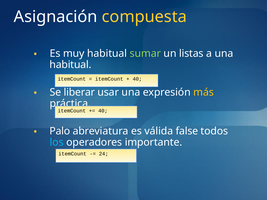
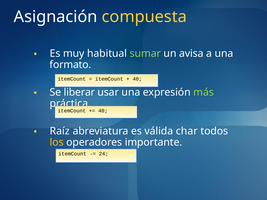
listas: listas -> avisa (191, 54)
habitual: habitual -> formato (70, 65)
más colour: yellow -> light green (204, 92)
Palo: Palo -> Raíz (60, 131)
false: false -> char (187, 131)
los colour: light blue -> yellow (57, 143)
